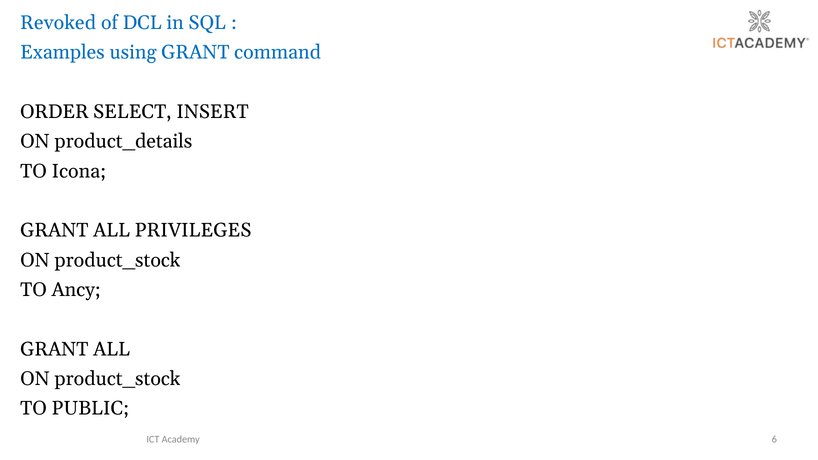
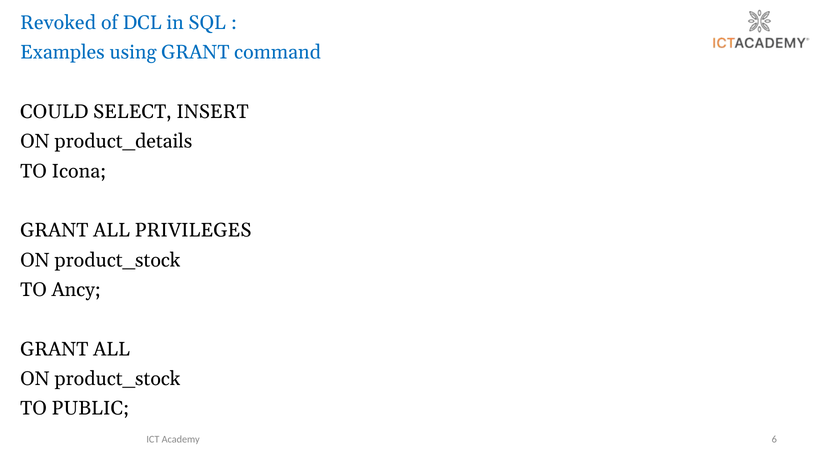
ORDER: ORDER -> COULD (54, 112)
